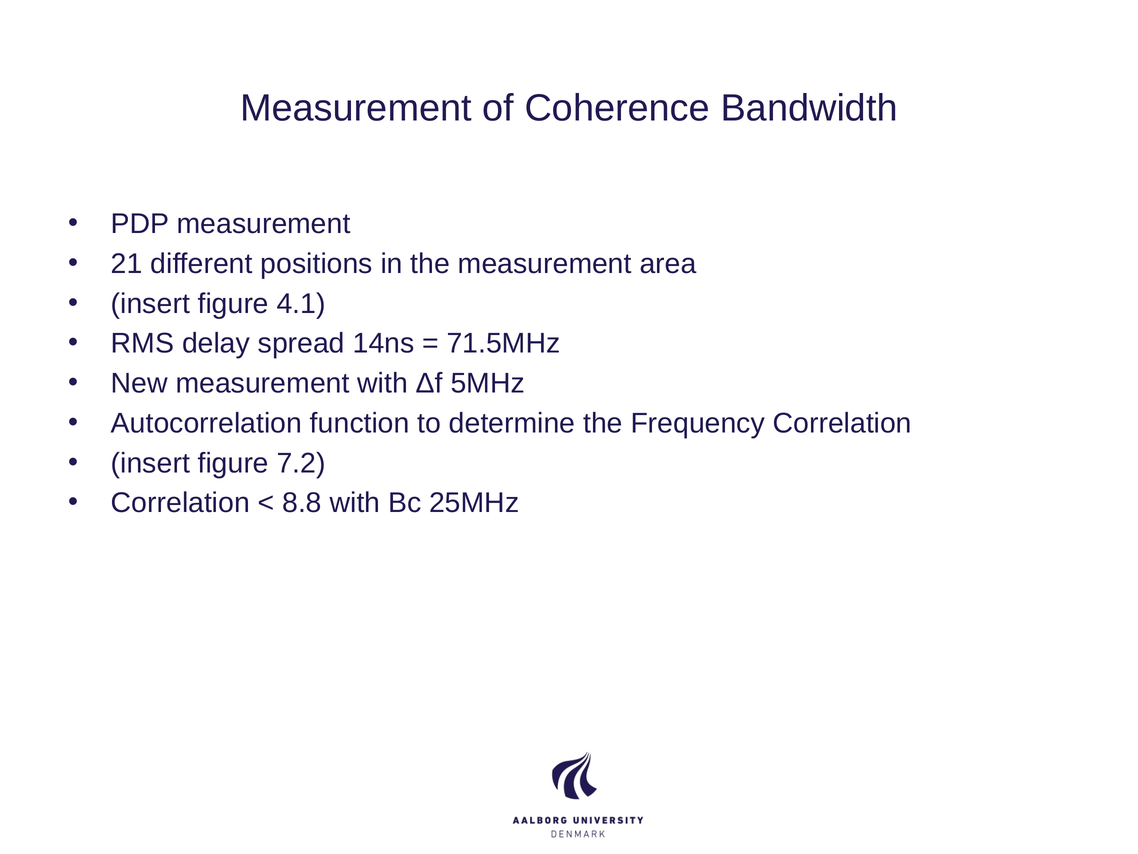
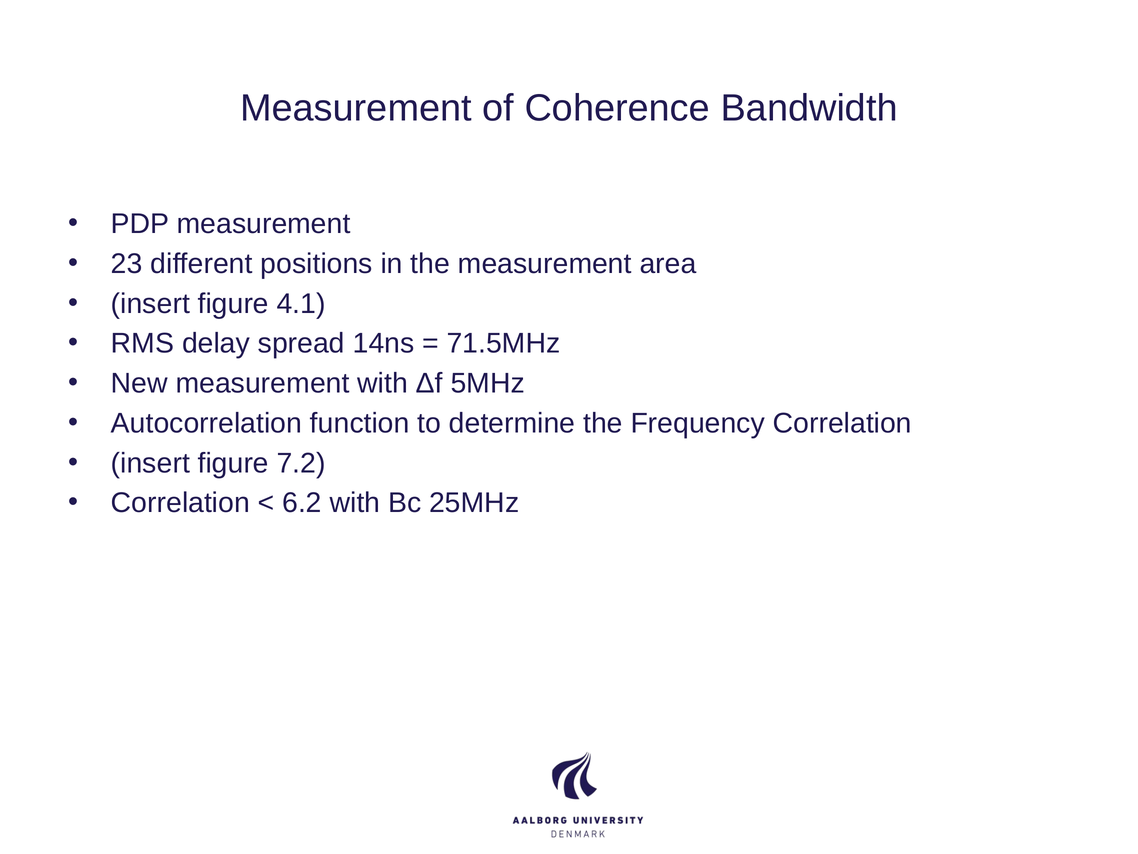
21: 21 -> 23 (127, 264)
8.8: 8.8 -> 6.2 (302, 503)
